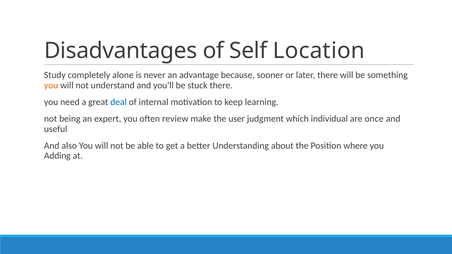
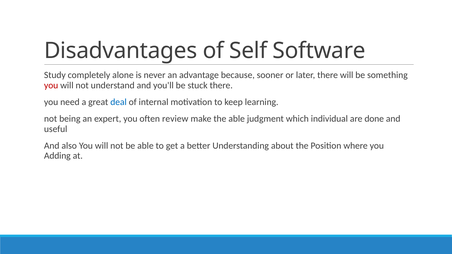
Location: Location -> Software (319, 51)
you colour: orange -> red (51, 85)
the user: user -> able (237, 119)
once: once -> done (374, 119)
